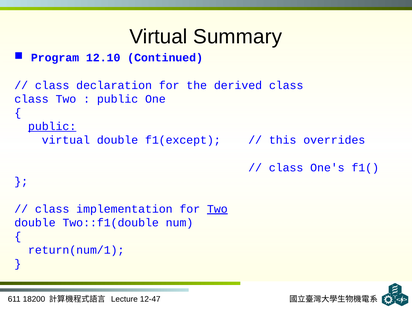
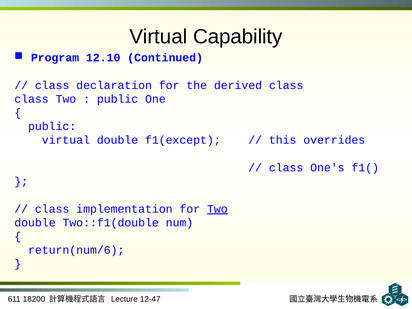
Summary: Summary -> Capability (238, 37)
public underline: present -> none (52, 126)
return(num/1: return(num/1 -> return(num/6 (76, 250)
